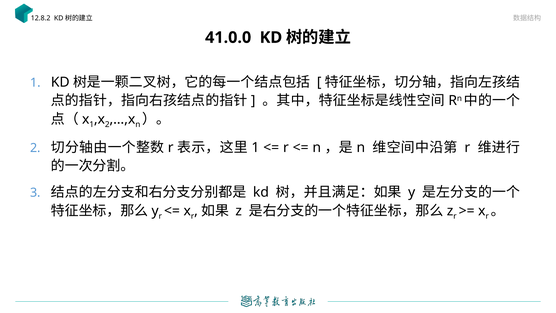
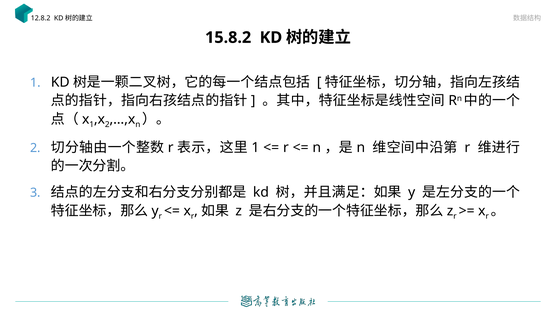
41.0.0: 41.0.0 -> 15.8.2 (228, 37)
